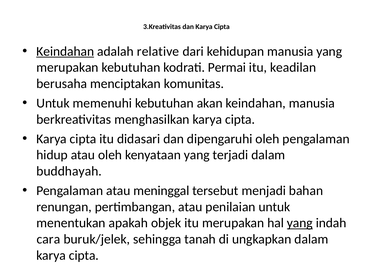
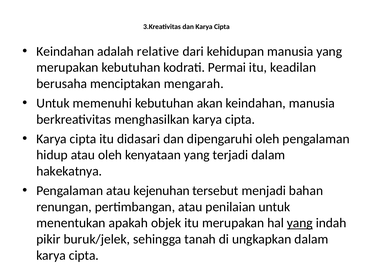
Keindahan underline: present -> none (65, 51)
komunitas: komunitas -> mengarah (194, 84)
buddhayah: buddhayah -> hakekatnya (69, 171)
meninggal: meninggal -> kejenuhan (161, 190)
cara: cara -> pikir (48, 239)
